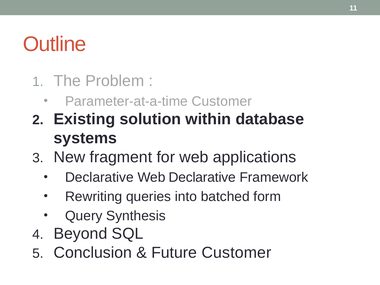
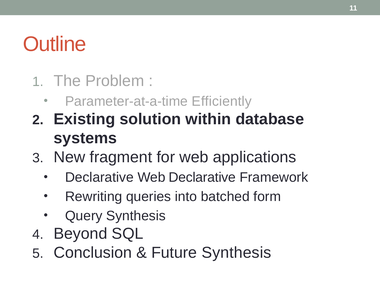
Parameter-at-a-time Customer: Customer -> Efficiently (222, 101)
Future Customer: Customer -> Synthesis (236, 253)
